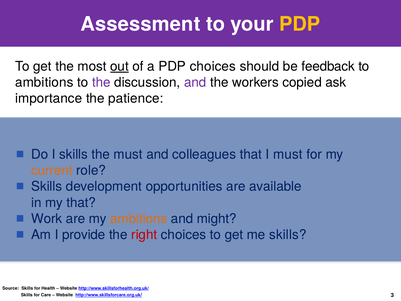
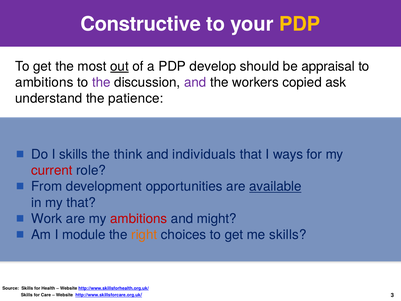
Assessment: Assessment -> Constructive (141, 24)
PDP choices: choices -> develop (213, 66)
feedback: feedback -> appraisal (328, 66)
importance: importance -> understand (49, 98)
the must: must -> think (128, 154)
colleagues: colleagues -> individuals (204, 154)
I must: must -> ways (288, 154)
current colour: orange -> red (52, 170)
Skills: Skills -> From (47, 186)
available underline: none -> present (275, 186)
ambitions colour: orange -> red (139, 219)
provide: provide -> module (84, 235)
right colour: red -> orange (144, 235)
